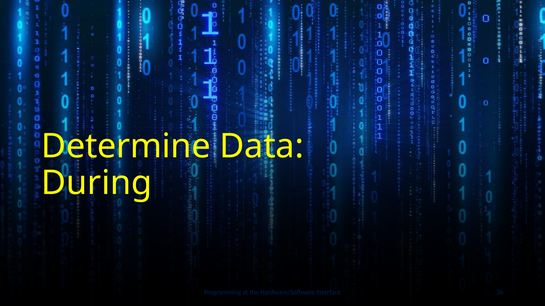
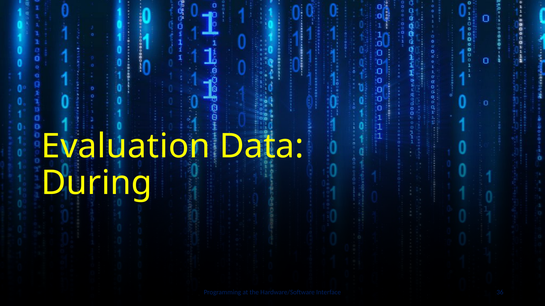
Determine: Determine -> Evaluation (126, 146)
